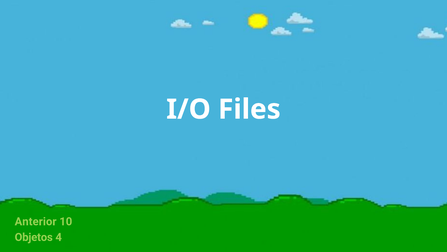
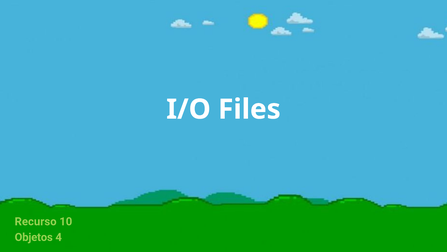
Anterior: Anterior -> Recurso (36, 221)
